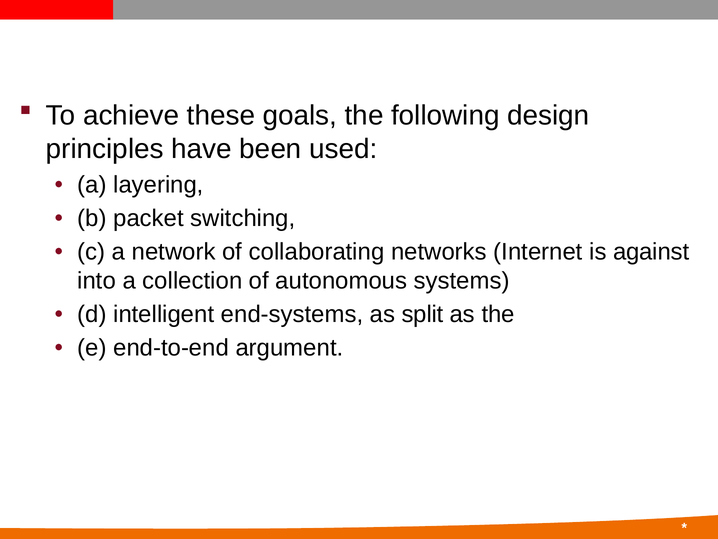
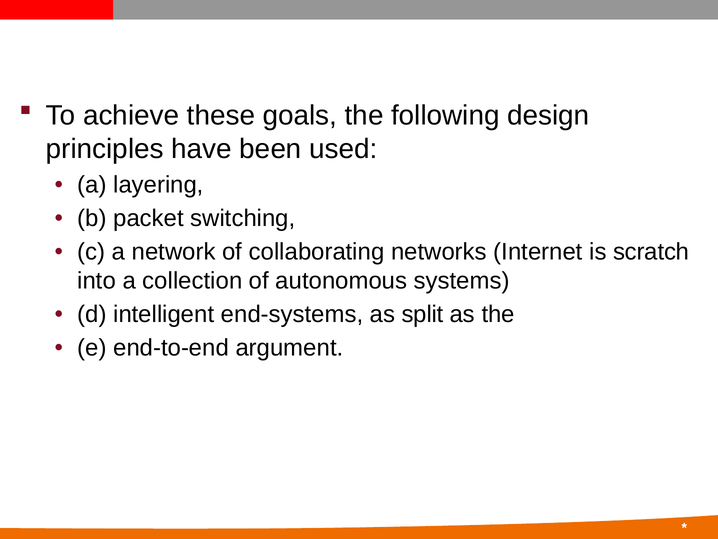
against: against -> scratch (651, 252)
